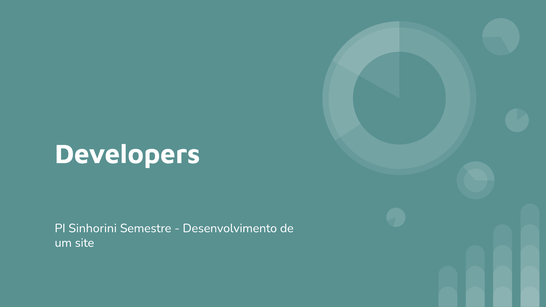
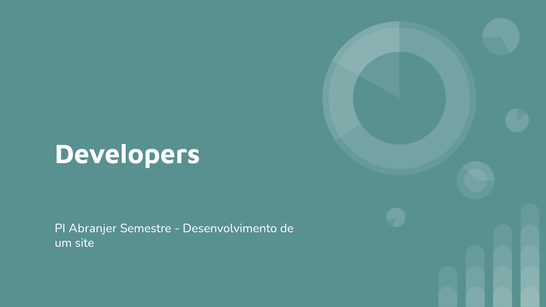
Sinhorini: Sinhorini -> Abranjer (93, 228)
